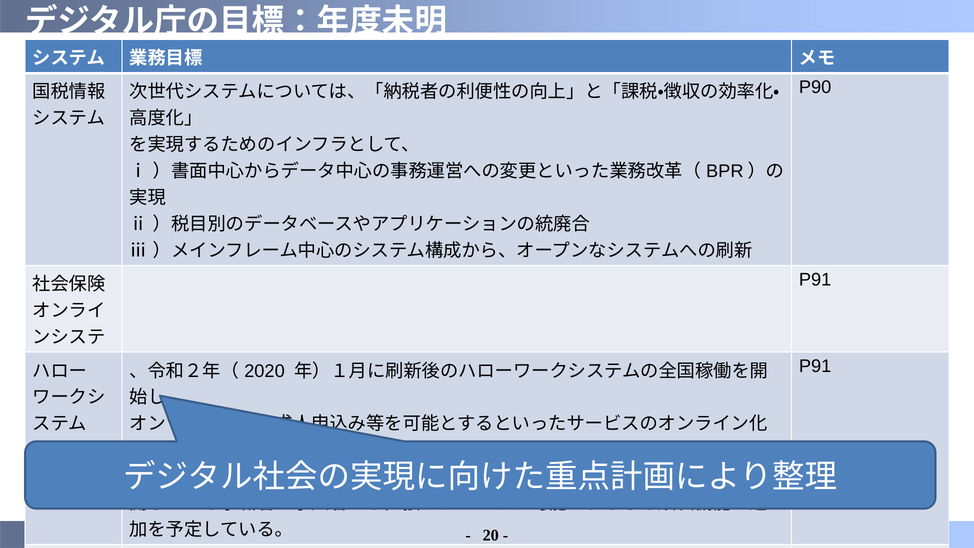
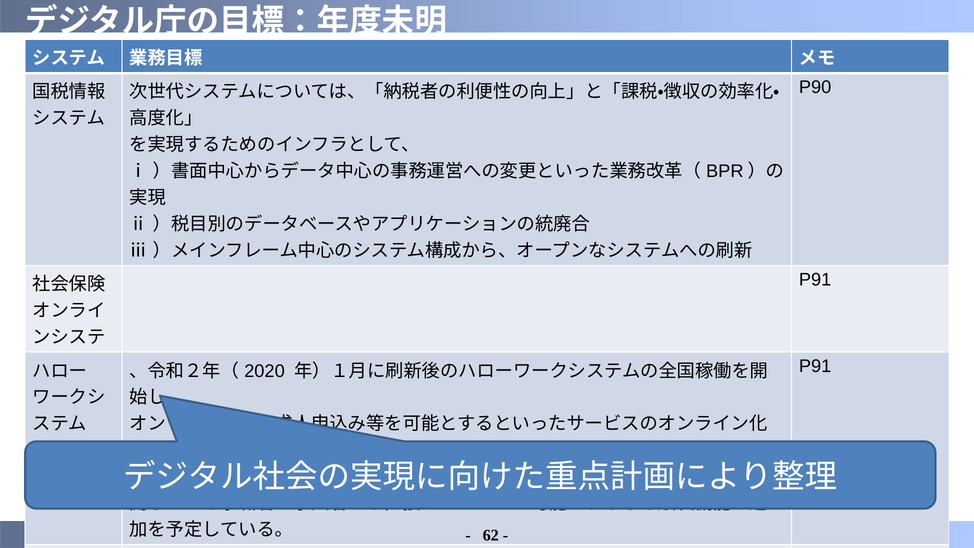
20: 20 -> 62 (491, 535)
